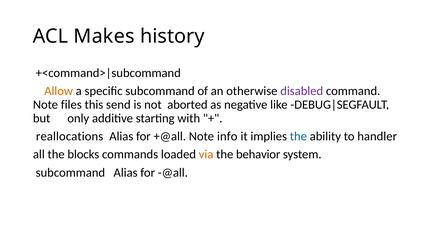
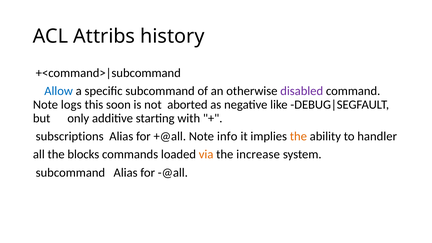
Makes: Makes -> Attribs (104, 36)
Allow colour: orange -> blue (59, 91)
files: files -> logs (71, 105)
send: send -> soon (118, 105)
reallocations: reallocations -> subscriptions (70, 136)
the colour: blue -> orange (298, 136)
behavior: behavior -> increase (258, 154)
